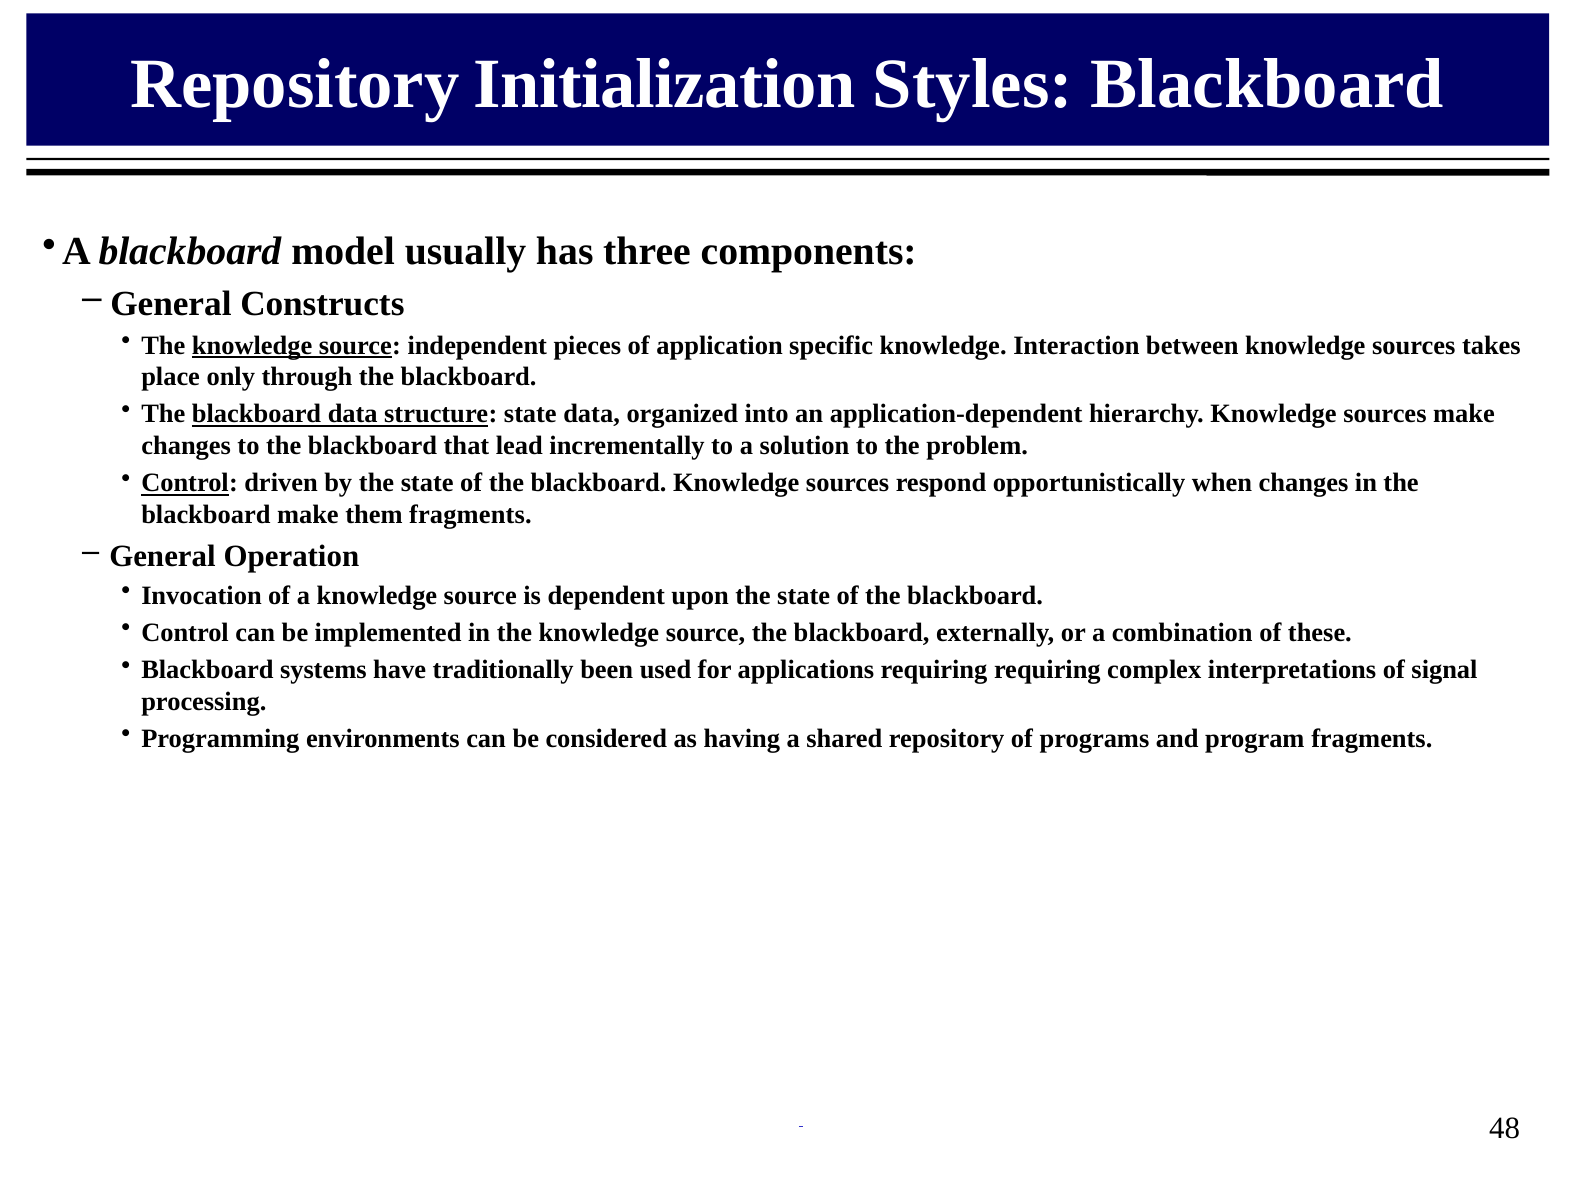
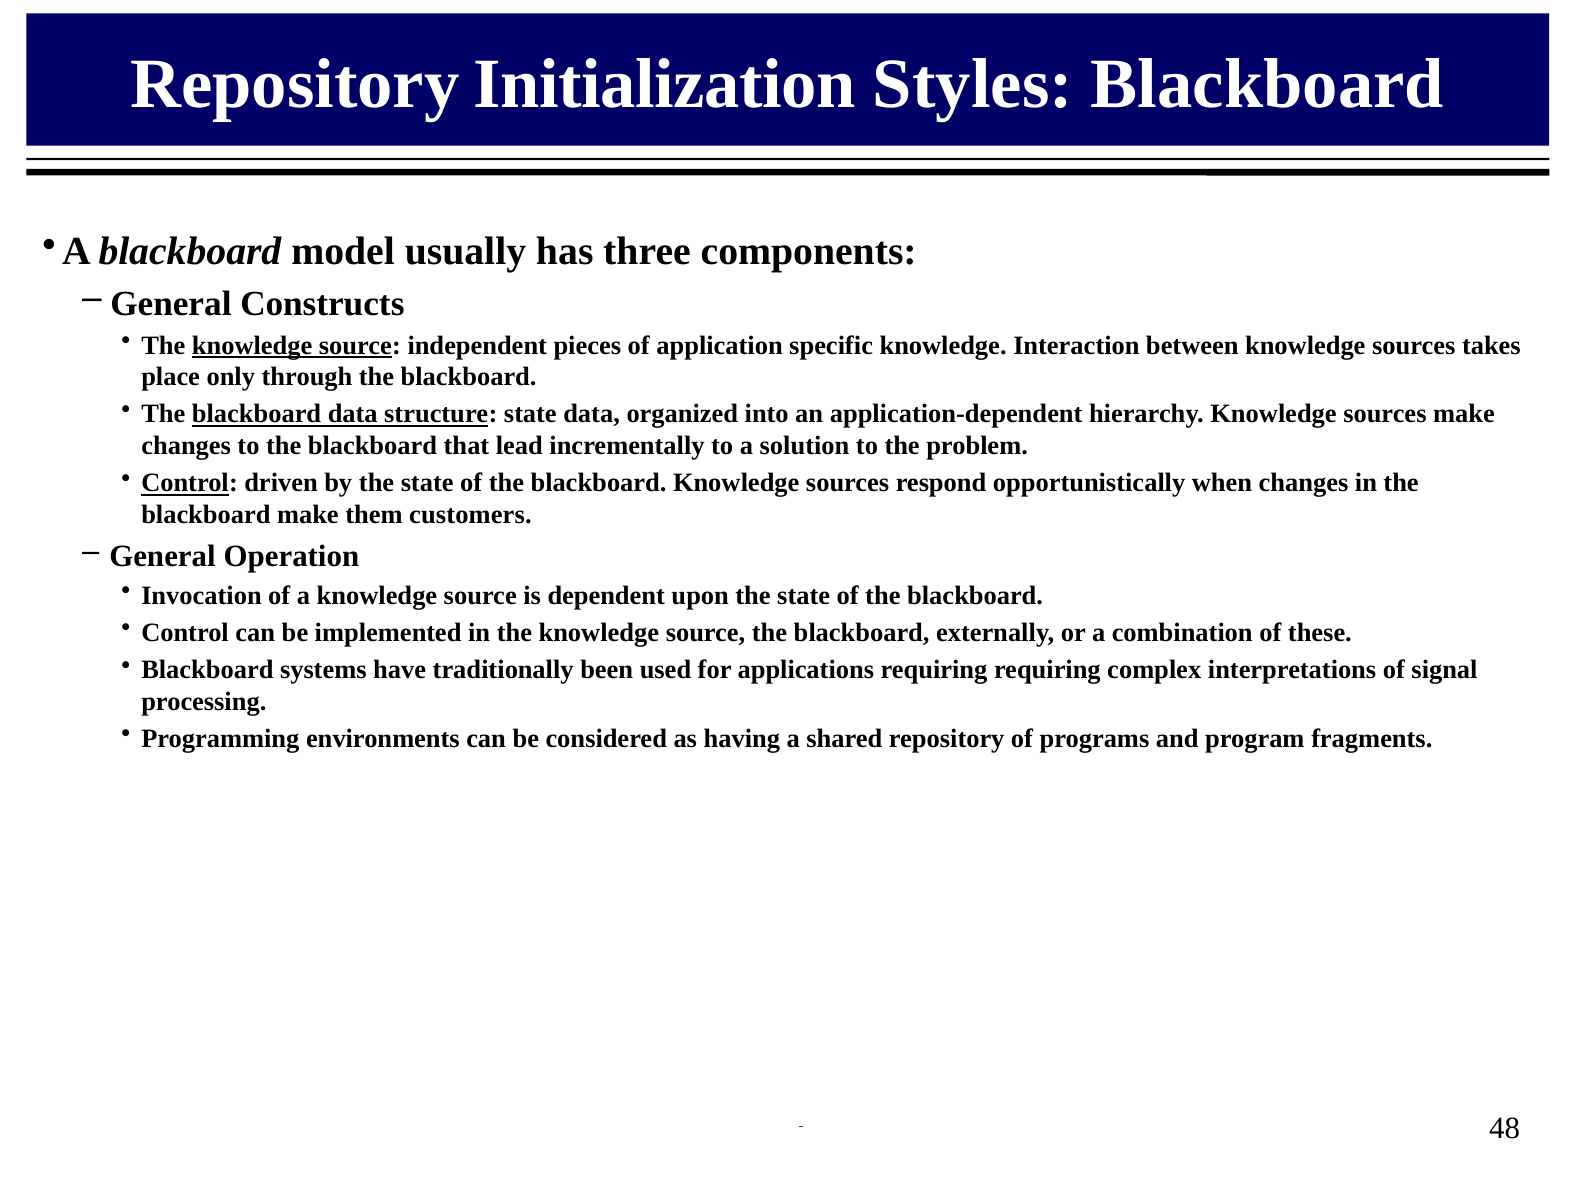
them fragments: fragments -> customers (470, 515)
